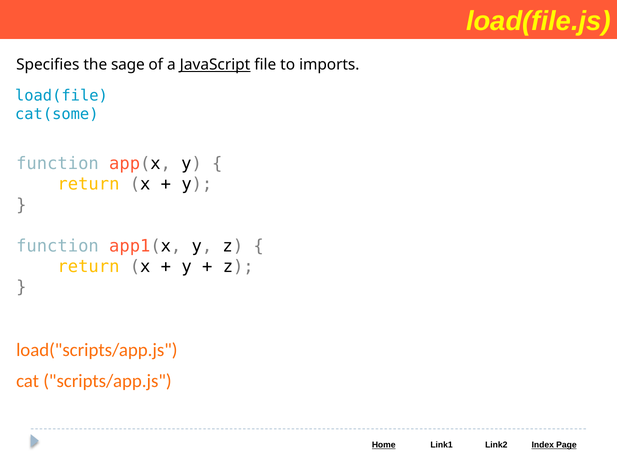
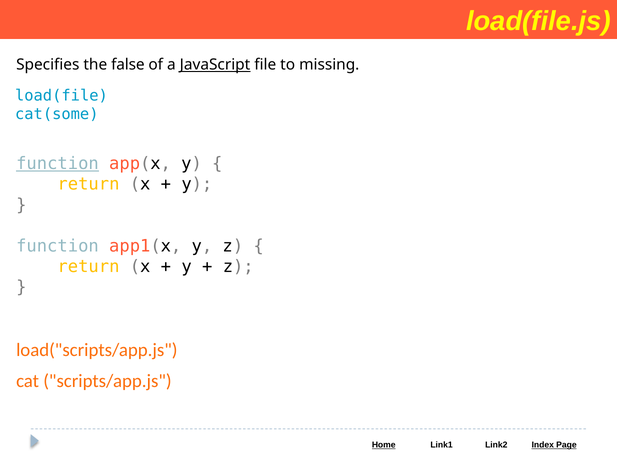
sage: sage -> false (128, 65)
imports: imports -> missing (329, 65)
function underline: none -> present (57, 164)
